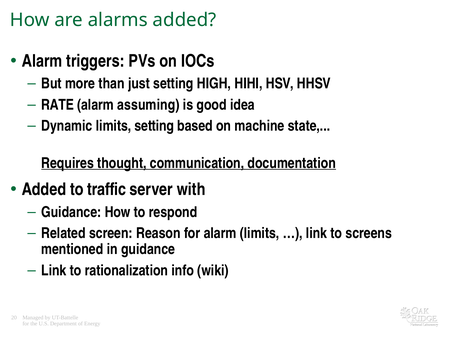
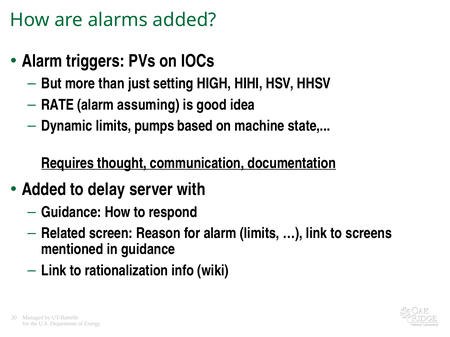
limits setting: setting -> pumps (154, 126)
traffic: traffic -> delay (106, 190)
